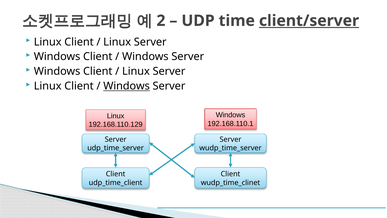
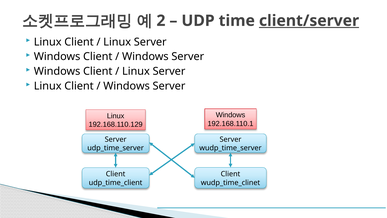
Windows underline: present -> none (127, 86)
